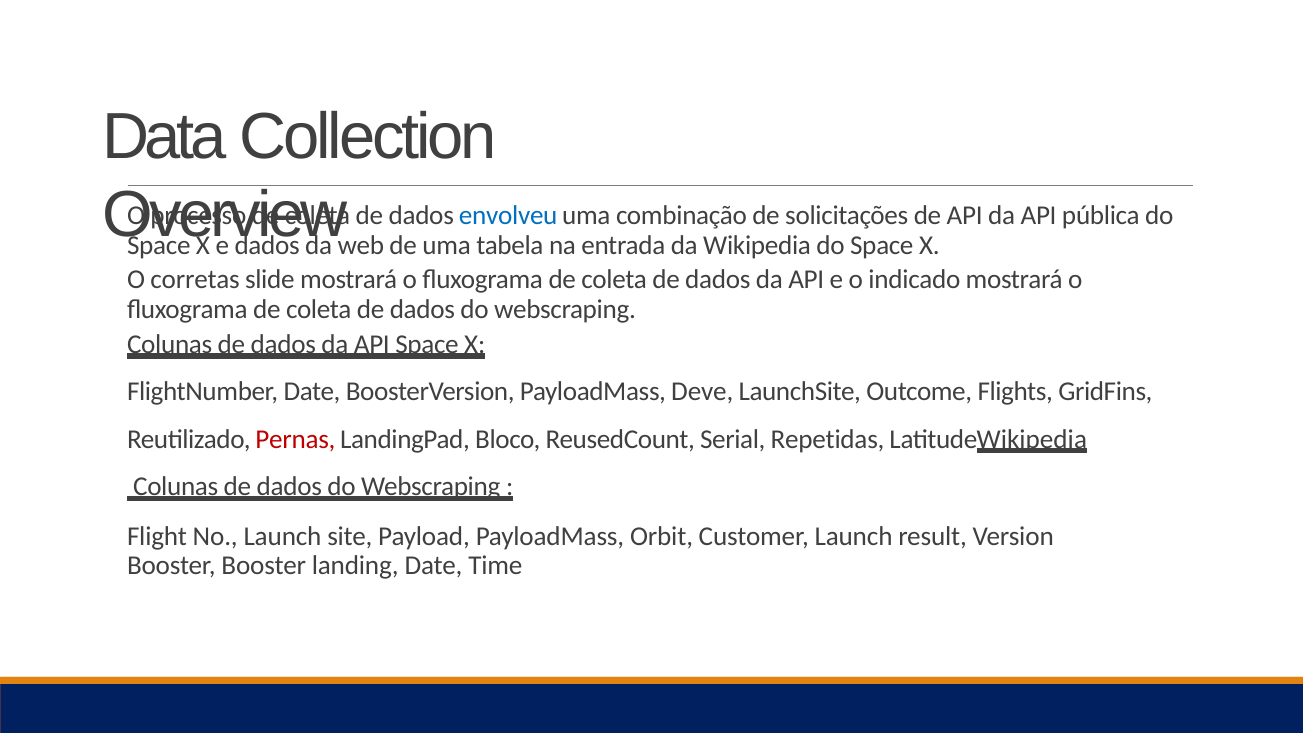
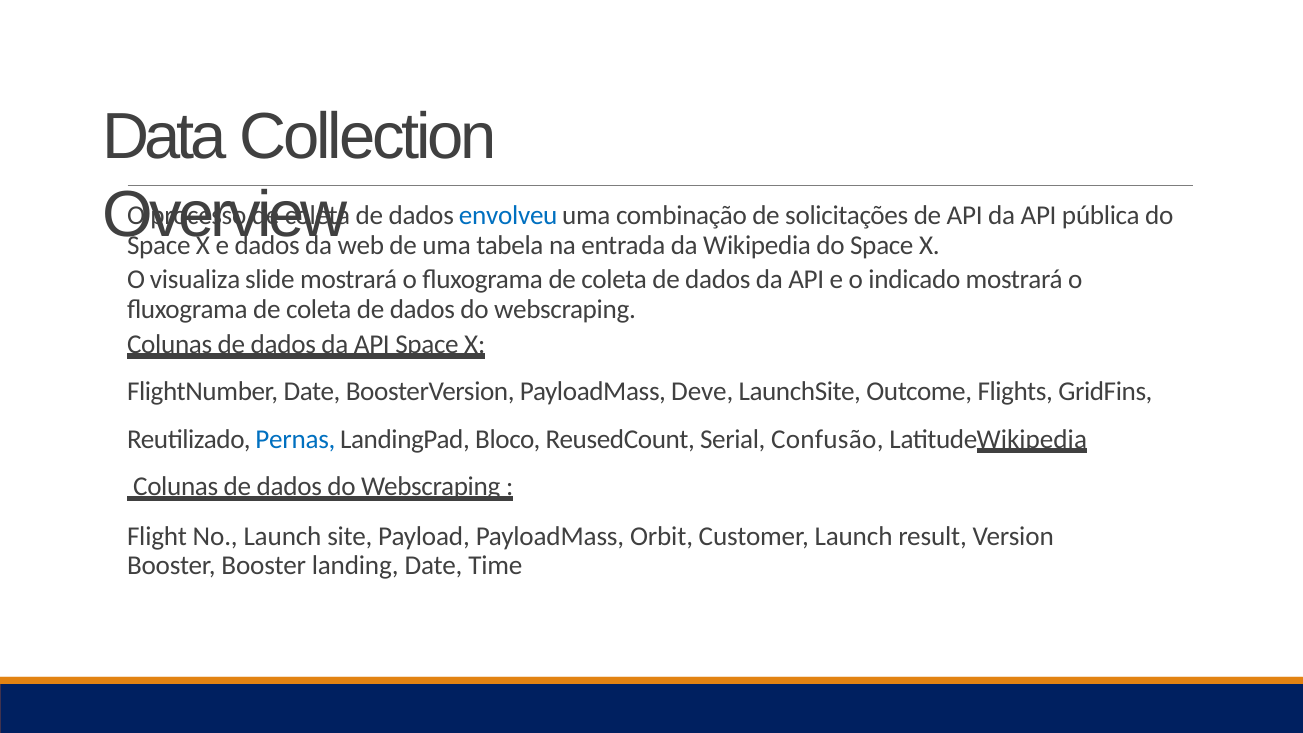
corretas: corretas -> visualiza (195, 280)
Pernas colour: red -> blue (295, 439)
Repetidas: Repetidas -> Confusão (827, 439)
